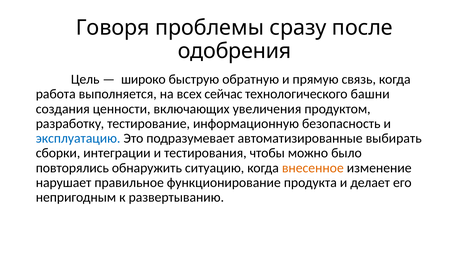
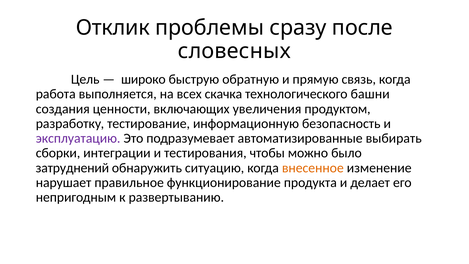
Говоря: Говоря -> Отклик (113, 28)
одобрения: одобрения -> словесных (234, 51)
сейчас: сейчас -> скачка (223, 94)
эксплуатацию colour: blue -> purple (78, 138)
повторялись: повторялись -> затруднений (72, 168)
